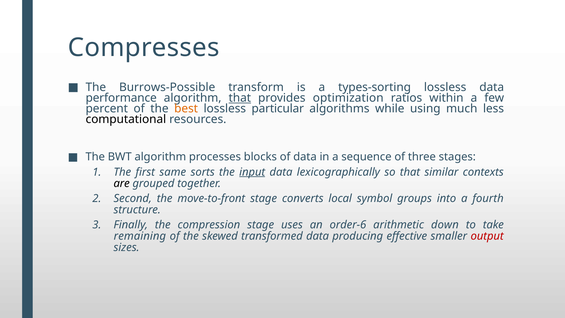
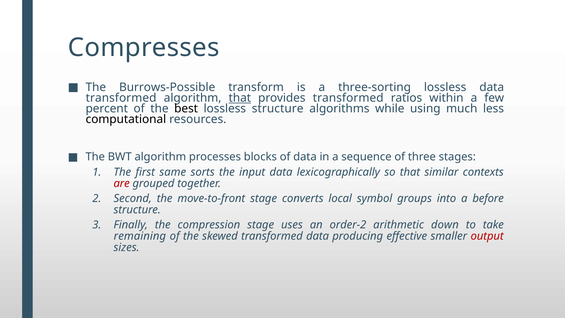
types-sorting: types-sorting -> three-sorting (375, 87)
performance: performance -> transformed (121, 98)
provides optimization: optimization -> transformed (348, 98)
best colour: orange -> black (186, 109)
lossless particular: particular -> structure (278, 109)
input underline: present -> none (252, 172)
are colour: black -> red (122, 183)
fourth: fourth -> before (488, 198)
order-6: order-6 -> order-2 (348, 225)
